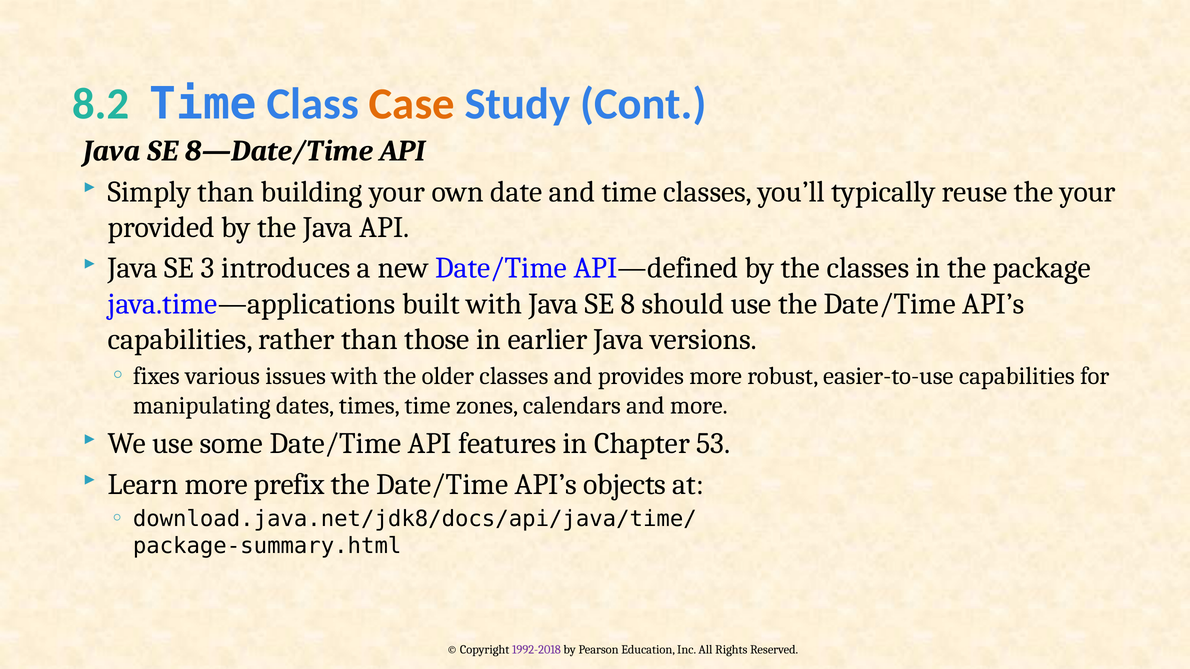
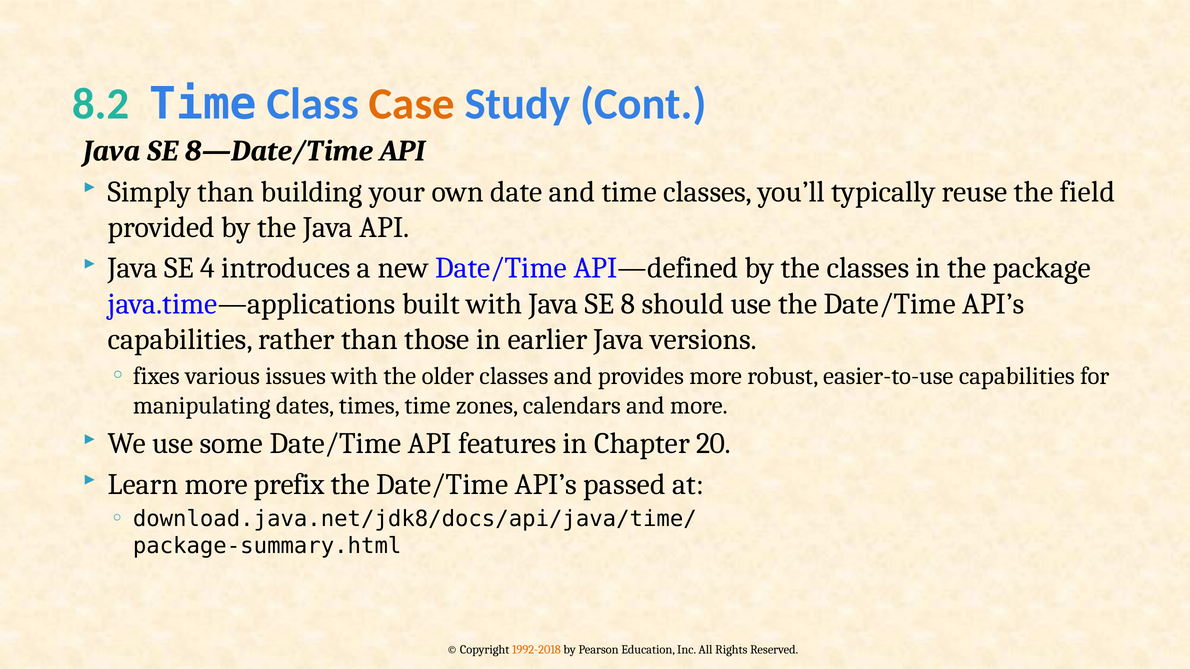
the your: your -> field (1087, 192)
3: 3 -> 4 (208, 268)
53: 53 -> 20 (713, 444)
objects: objects -> passed (625, 484)
1992-2018 colour: purple -> orange (536, 650)
